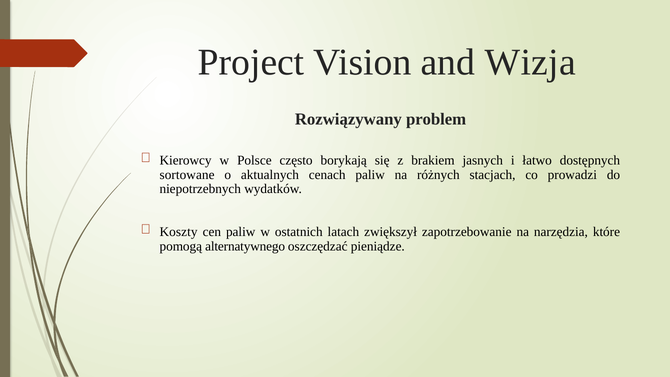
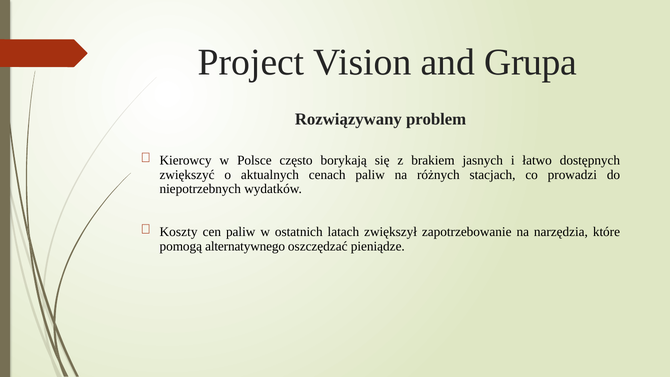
Wizja: Wizja -> Grupa (531, 62)
sortowane: sortowane -> zwiększyć (187, 175)
